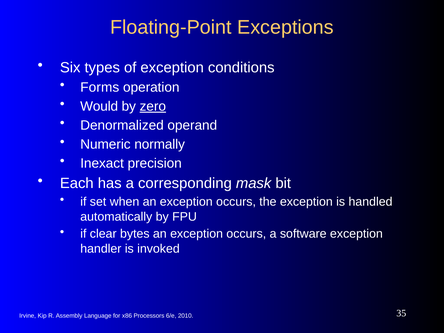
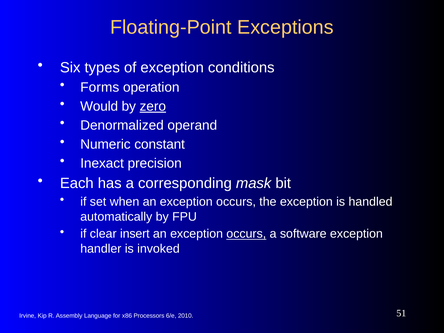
normally: normally -> constant (160, 144)
bytes: bytes -> insert (135, 234)
occurs underline: none -> present (246, 234)
35: 35 -> 51 (401, 313)
